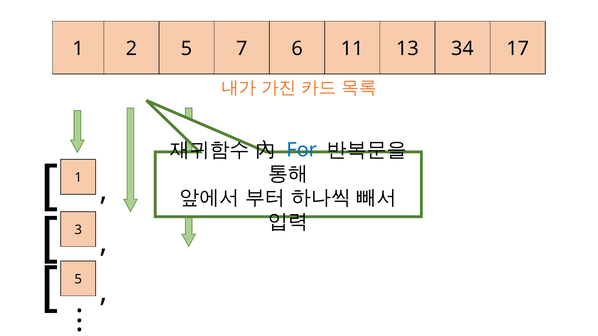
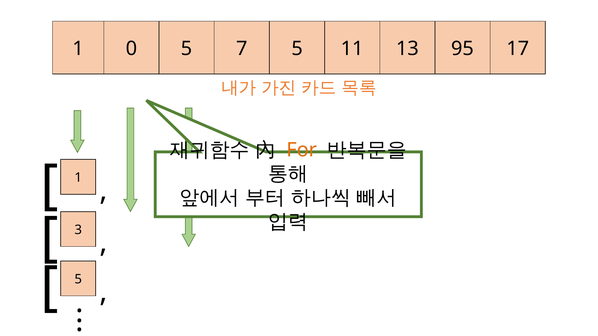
2: 2 -> 0 (131, 49)
7 6: 6 -> 5 (297, 49)
34: 34 -> 95 (463, 49)
For colour: blue -> orange (302, 150)
